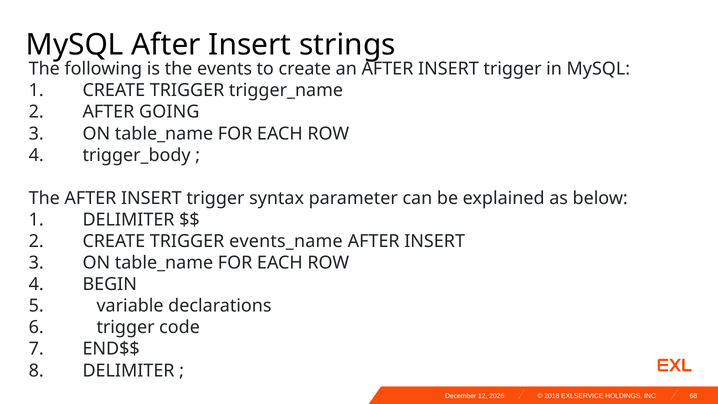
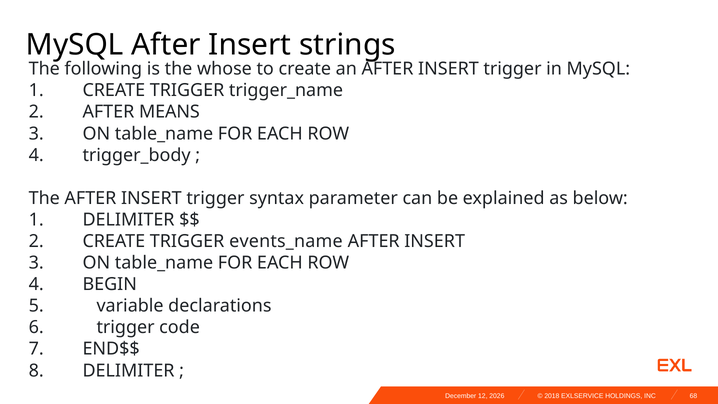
events: events -> whose (224, 69)
GOING: GOING -> MEANS (169, 112)
